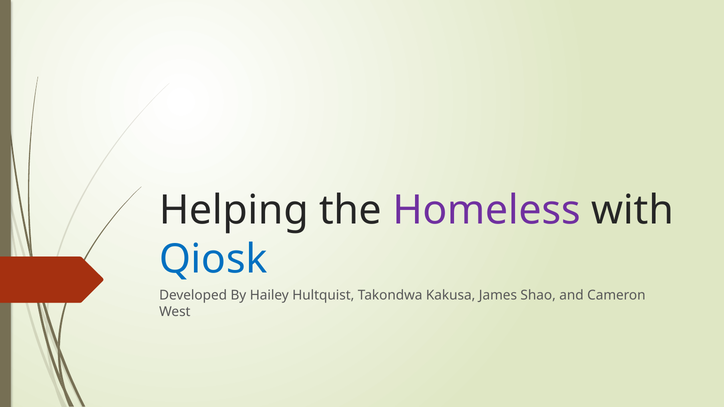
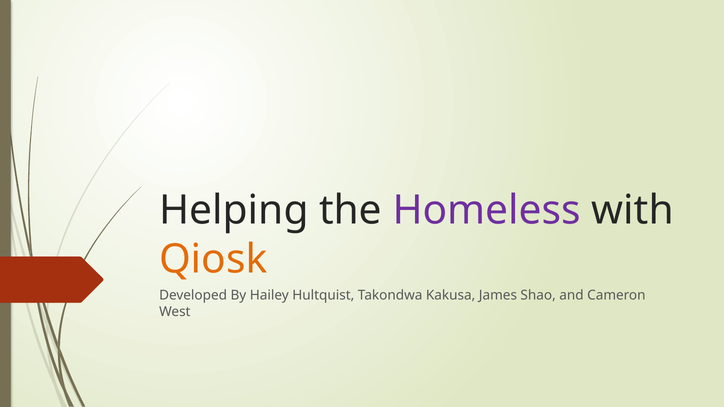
Qiosk colour: blue -> orange (213, 259)
